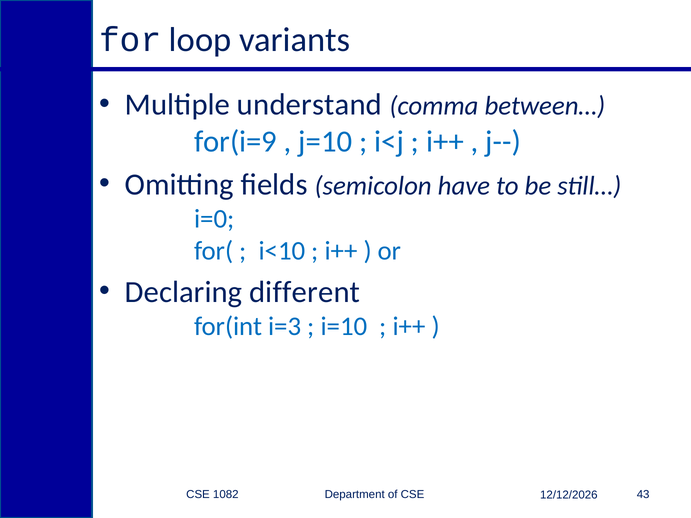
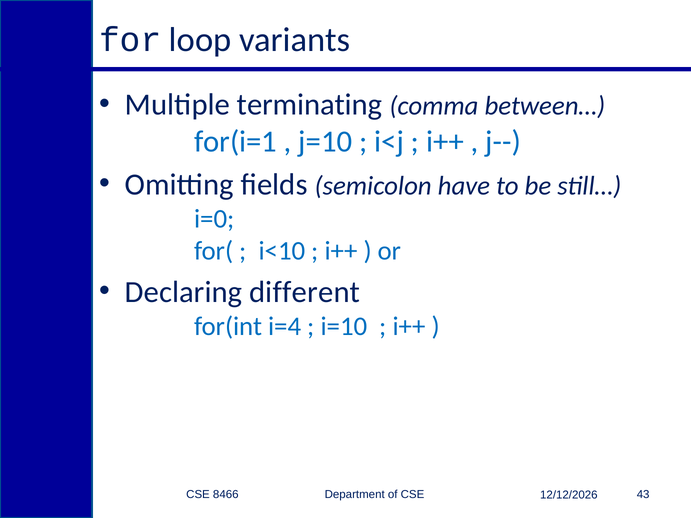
understand: understand -> terminating (310, 105)
for(i=9: for(i=9 -> for(i=1 (235, 142)
i=3: i=3 -> i=4 (285, 326)
1082: 1082 -> 8466 (226, 495)
